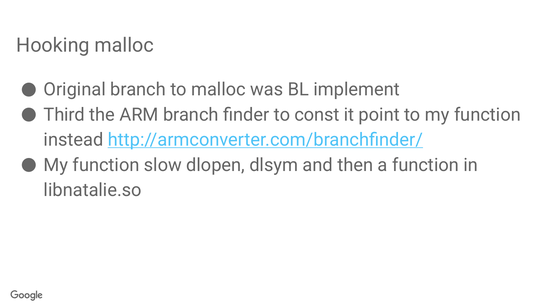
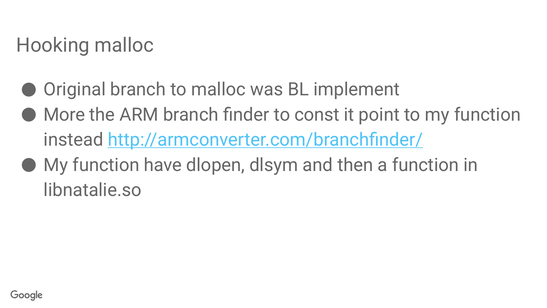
Third: Third -> More (64, 115)
slow: slow -> have (163, 165)
